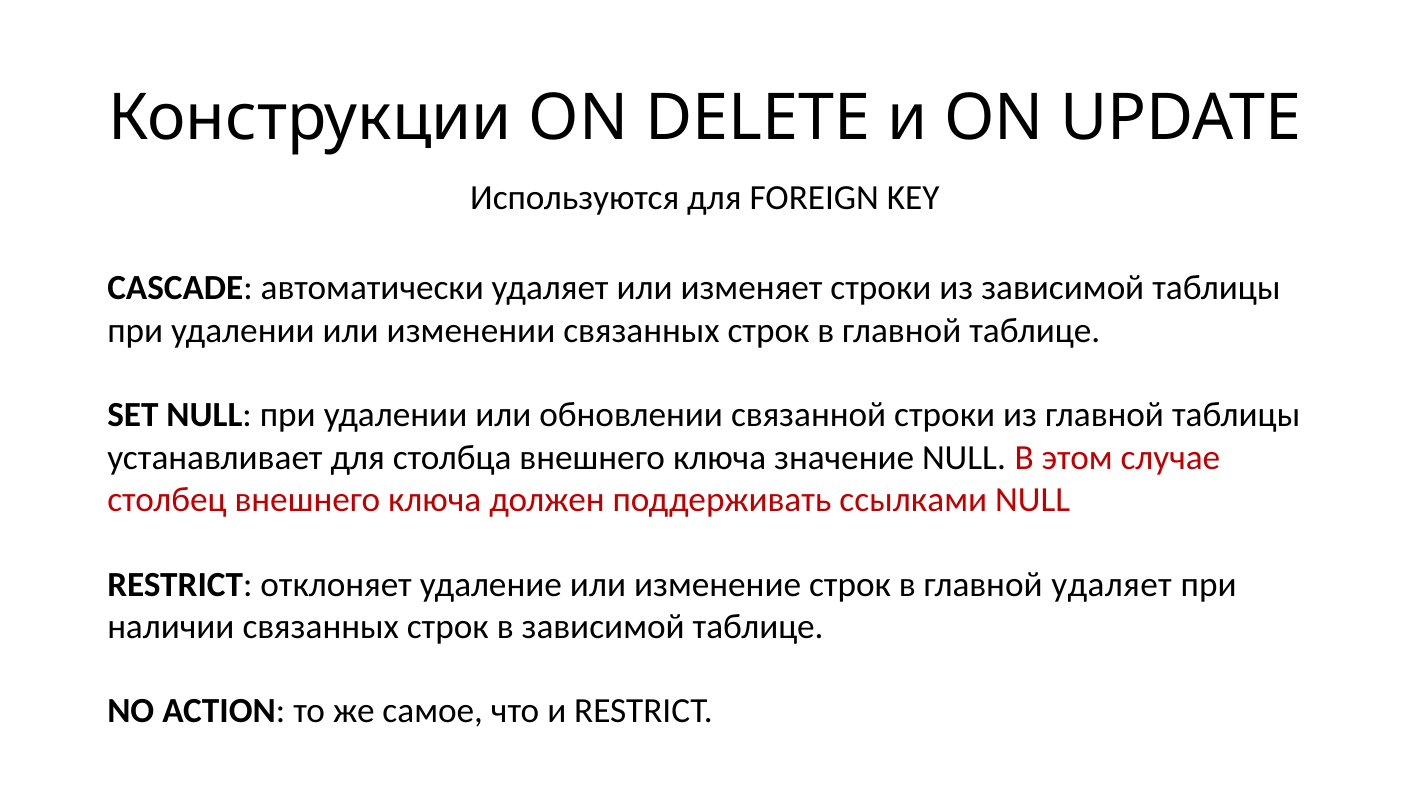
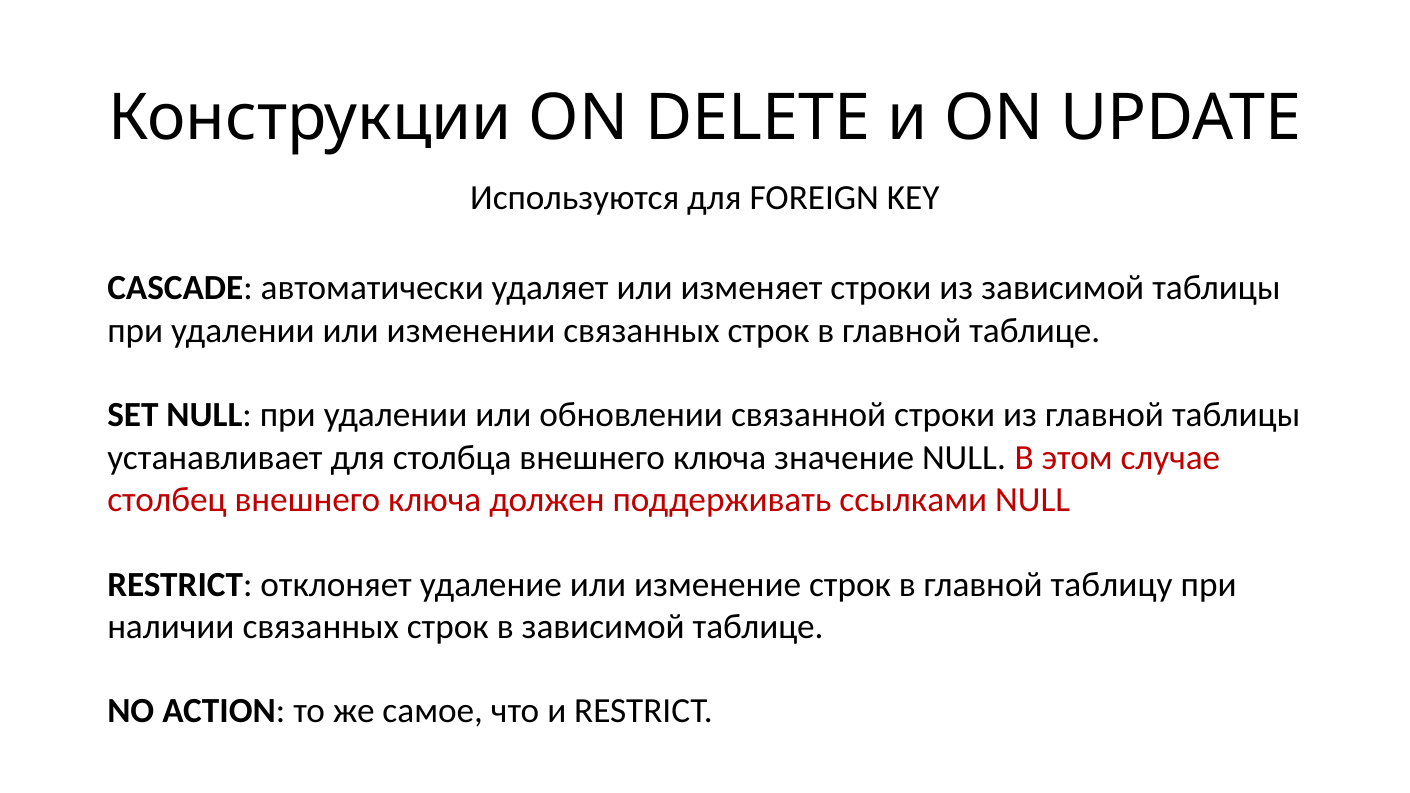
главной удаляет: удаляет -> таблицу (1112, 584)
